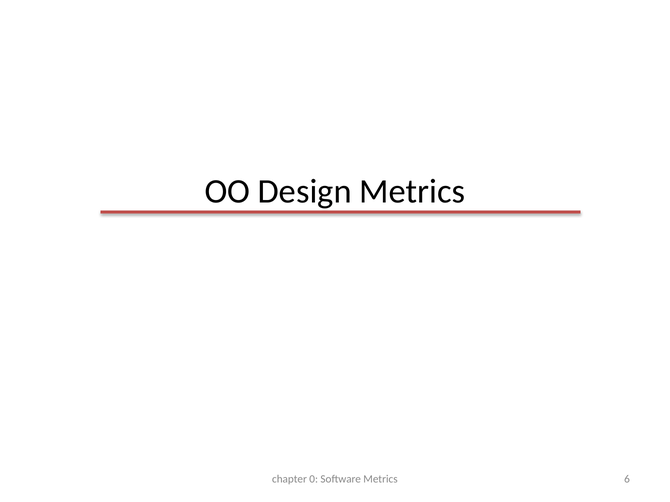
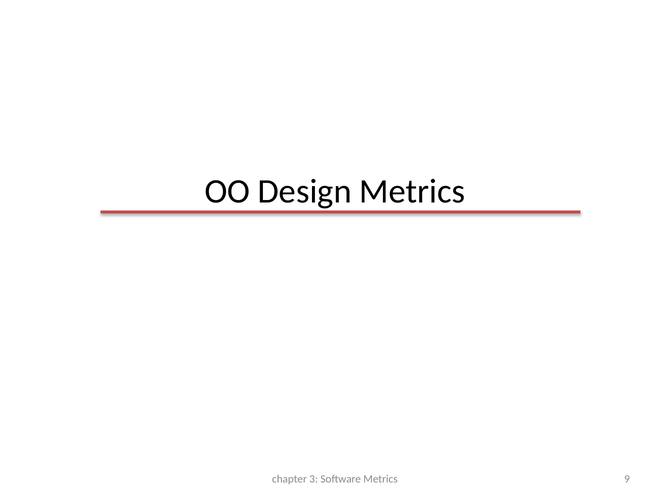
0: 0 -> 3 (314, 480)
6: 6 -> 9 (627, 480)
